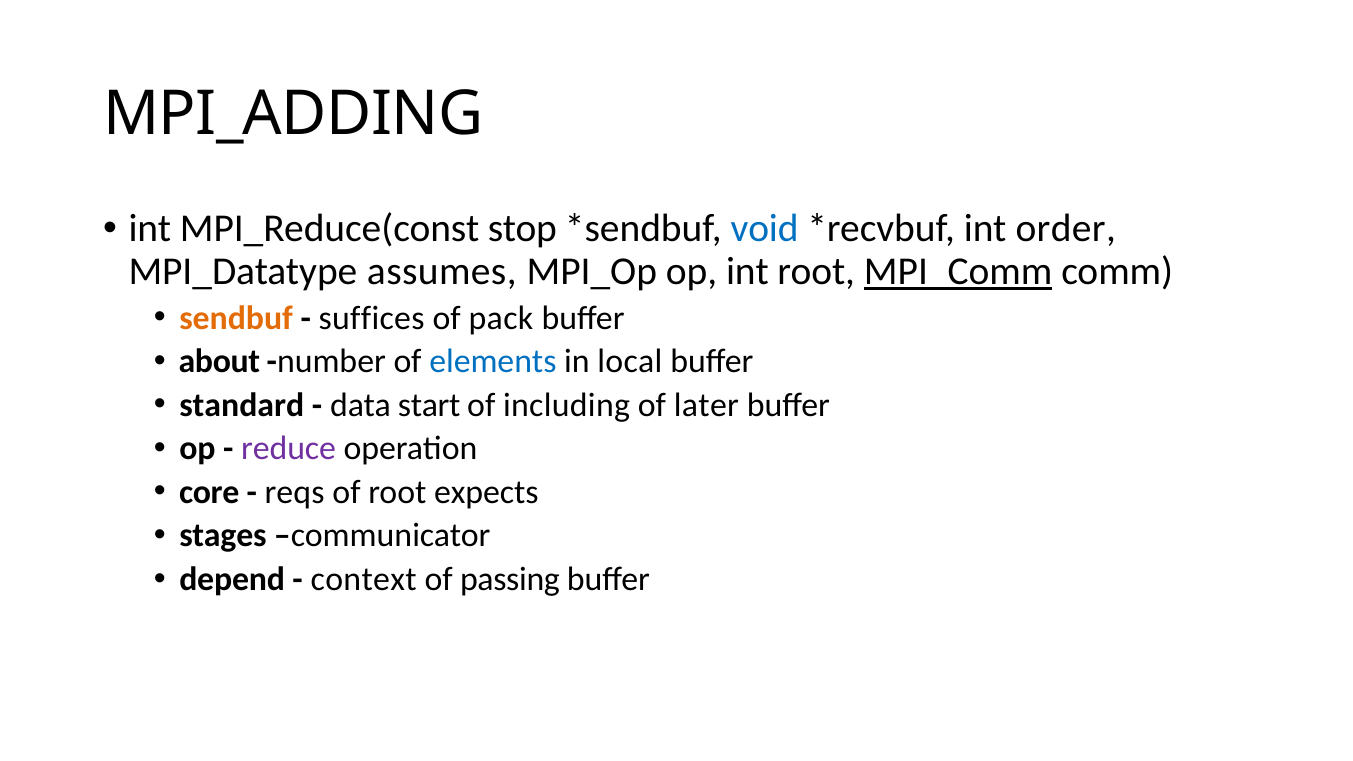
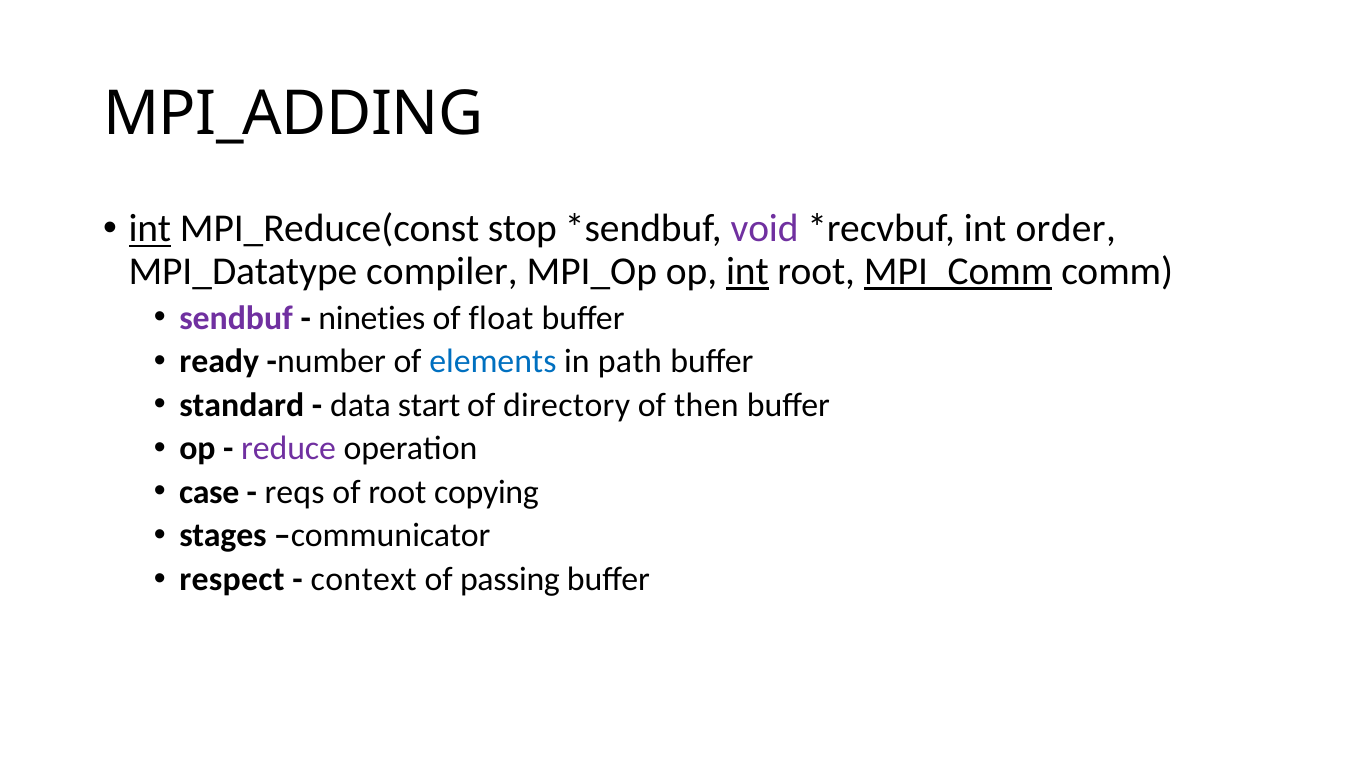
int underline: none -> present (150, 229)
void colour: blue -> purple (765, 229)
assumes: assumes -> compiler (442, 271)
int underline: none -> present (747, 271)
sendbuf colour: orange -> purple (236, 318)
suffices: suffices -> nineties (372, 318)
pack: pack -> float (501, 318)
about: about -> ready (219, 362)
local: local -> path (630, 362)
including: including -> directory (567, 405)
later: later -> then (706, 405)
core: core -> case (209, 492)
expects: expects -> copying (487, 492)
depend: depend -> respect (232, 579)
